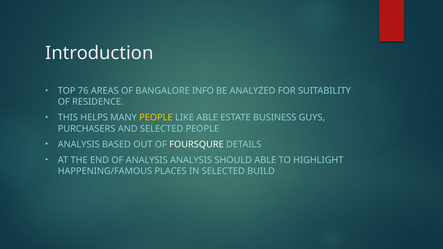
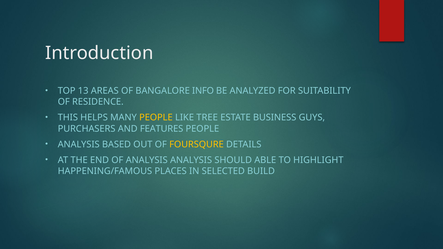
76: 76 -> 13 (83, 91)
LIKE ABLE: ABLE -> TREE (207, 118)
AND SELECTED: SELECTED -> FEATURES (162, 129)
FOURSQURE colour: white -> yellow (196, 144)
